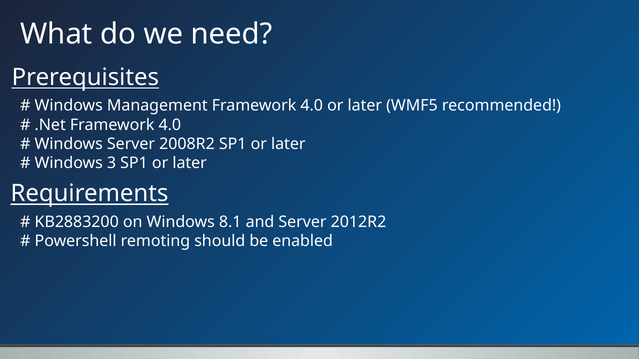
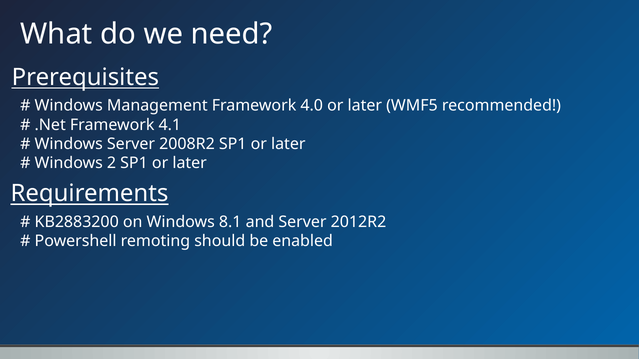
.Net Framework 4.0: 4.0 -> 4.1 (170, 125)
3: 3 -> 2 (112, 163)
